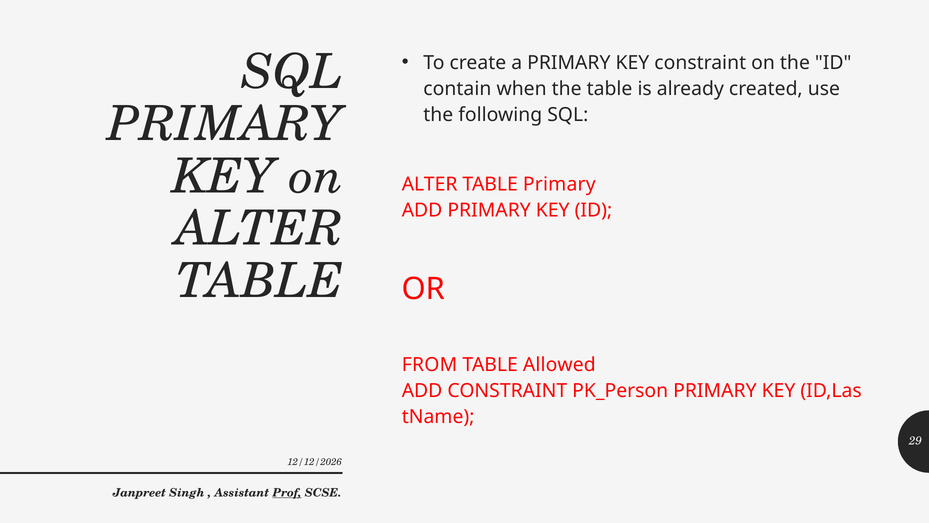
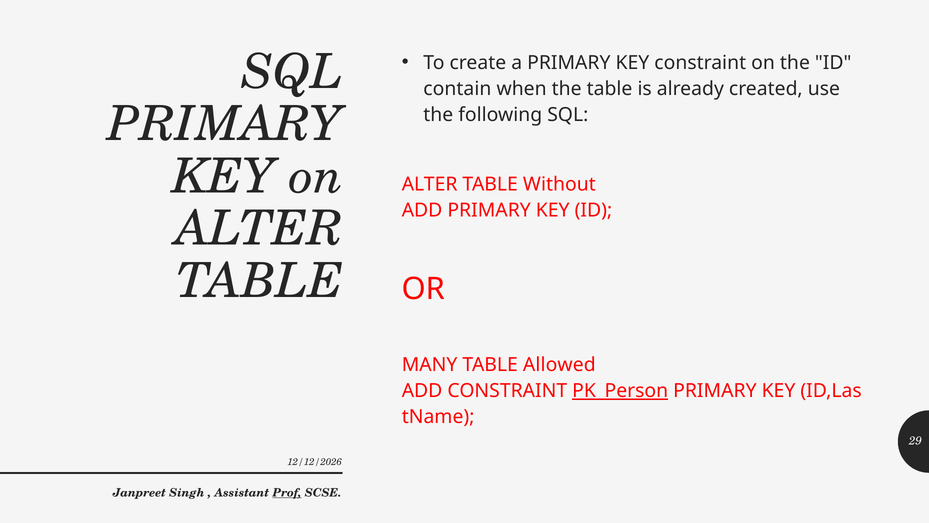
TABLE Primary: Primary -> Without (559, 184)
FROM: FROM -> MANY (430, 365)
PK_Person underline: none -> present (620, 391)
